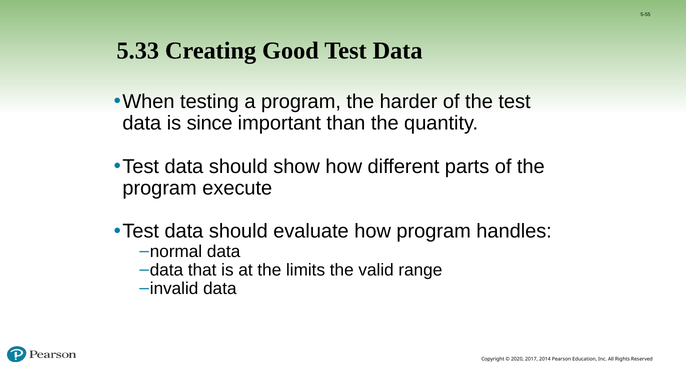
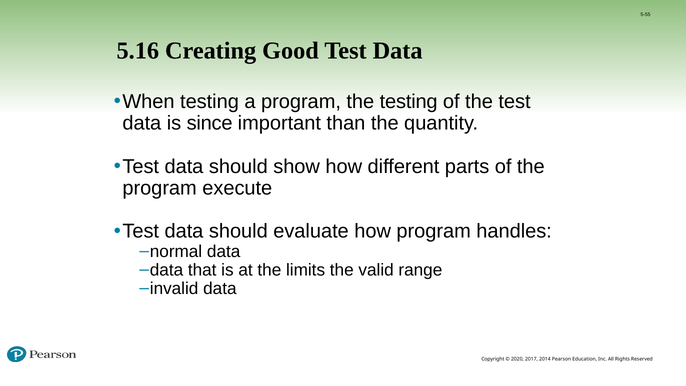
5.33: 5.33 -> 5.16 (138, 51)
the harder: harder -> testing (409, 102)
